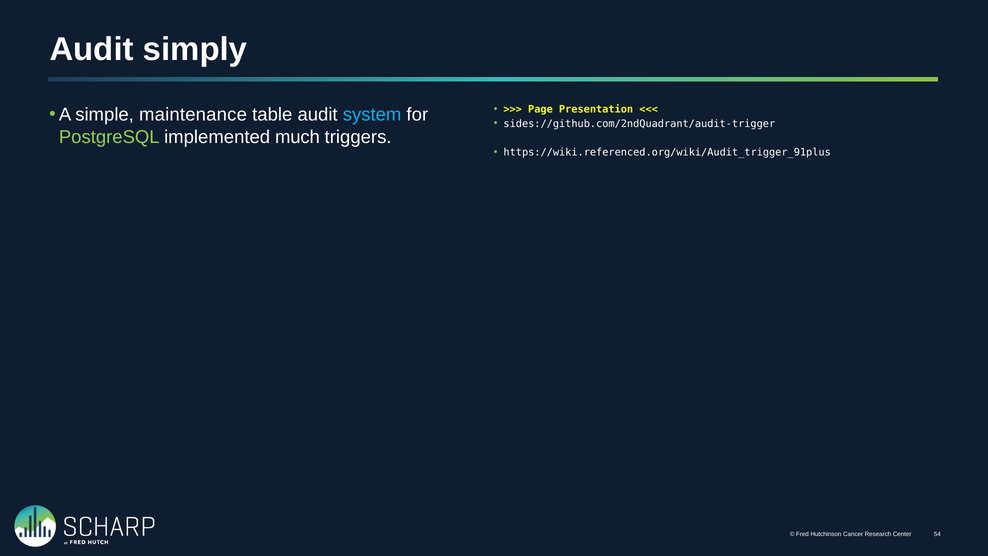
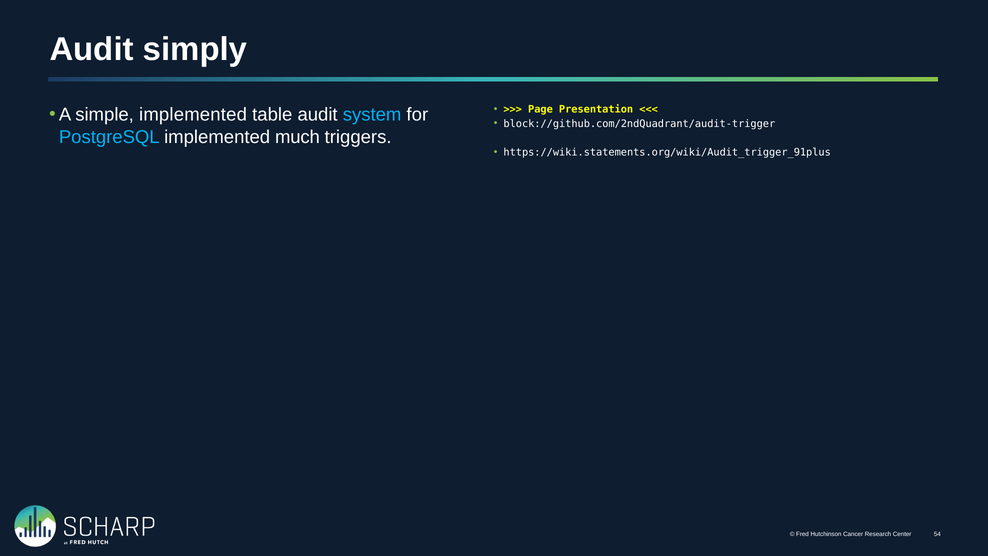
simple maintenance: maintenance -> implemented (193, 115)
sides://github.com/2ndQuadrant/audit-trigger: sides://github.com/2ndQuadrant/audit-trigger -> block://github.com/2ndQuadrant/audit-trigger (639, 124)
PostgreSQL colour: light green -> light blue (109, 137)
https://wiki.referenced.org/wiki/Audit_trigger_91plus: https://wiki.referenced.org/wiki/Audit_trigger_91plus -> https://wiki.statements.org/wiki/Audit_trigger_91plus (667, 153)
